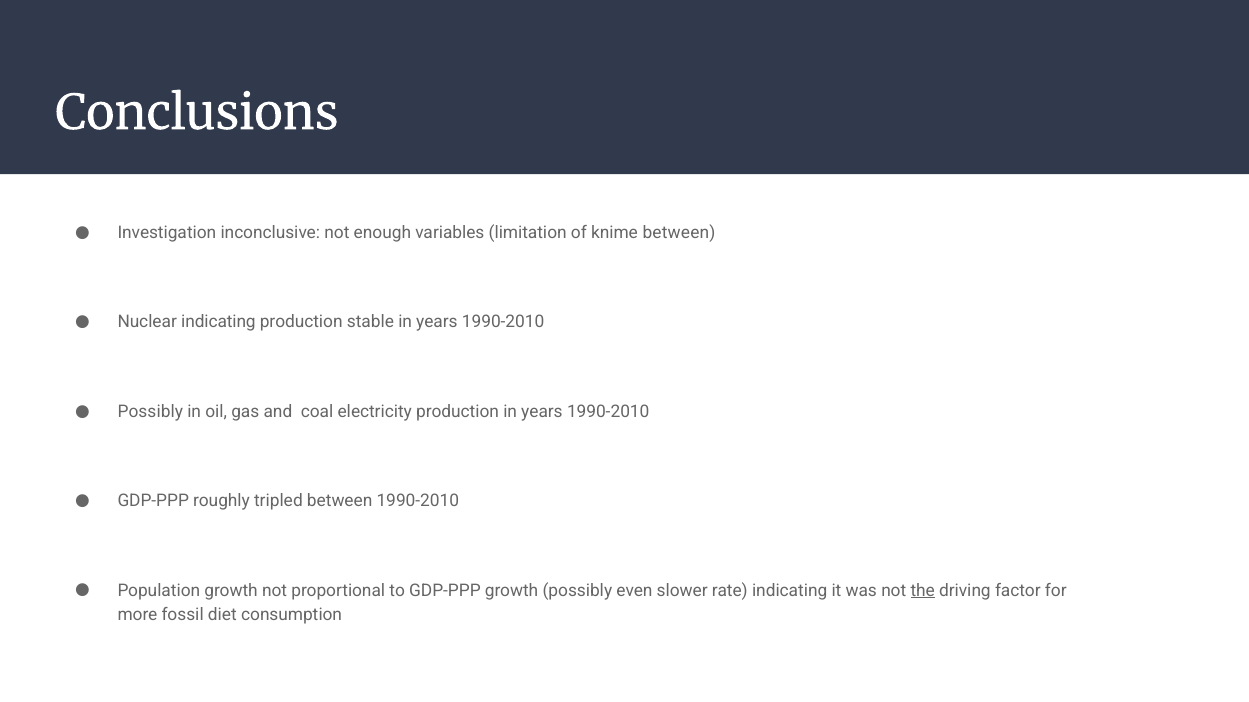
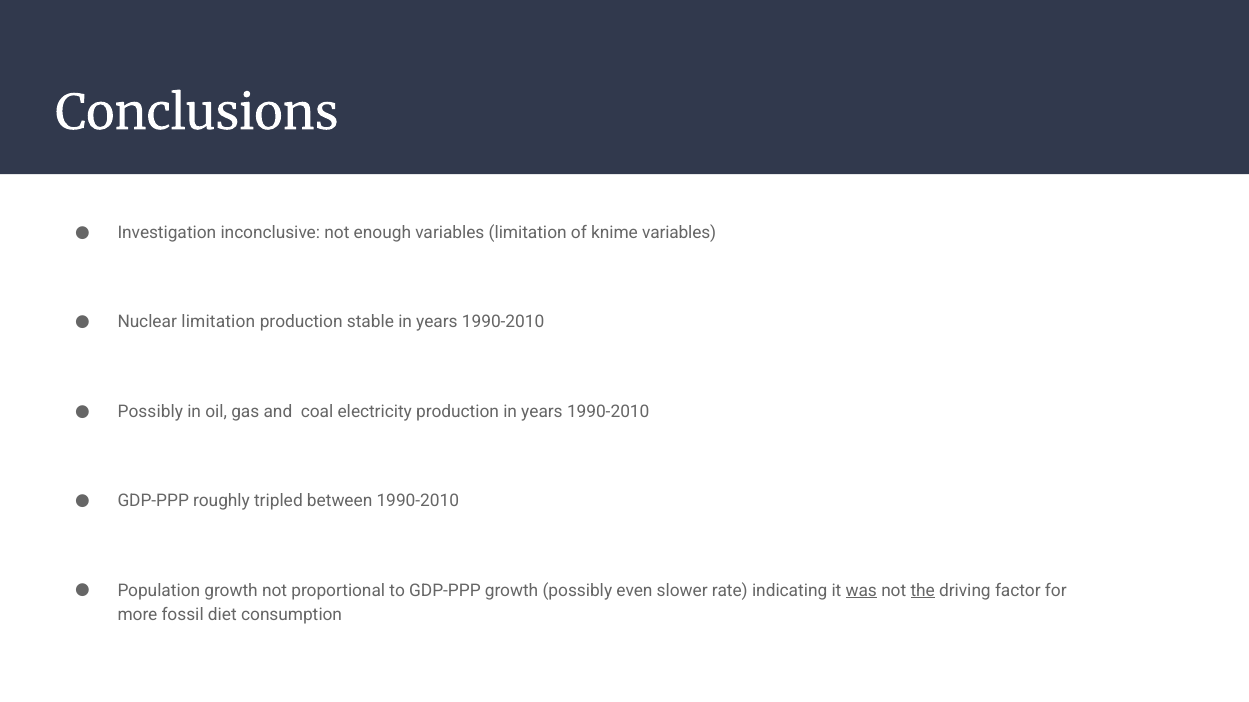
knime between: between -> variables (679, 233)
Nuclear indicating: indicating -> limitation (218, 322)
was underline: none -> present (861, 591)
